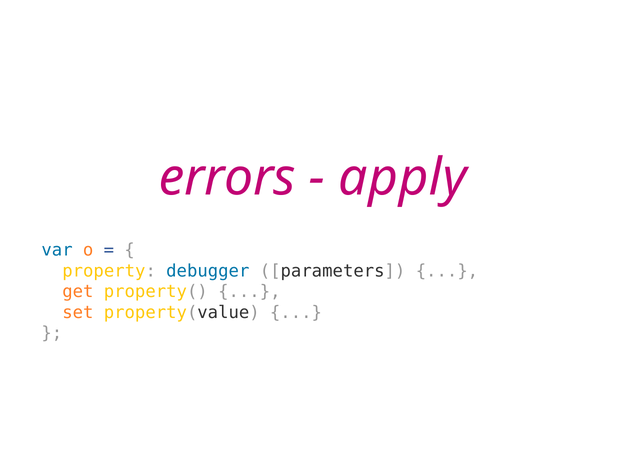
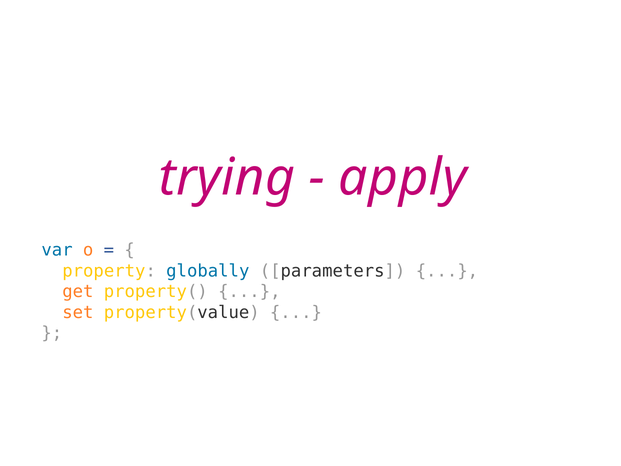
errors: errors -> trying (227, 177)
debugger: debugger -> globally (208, 271)
